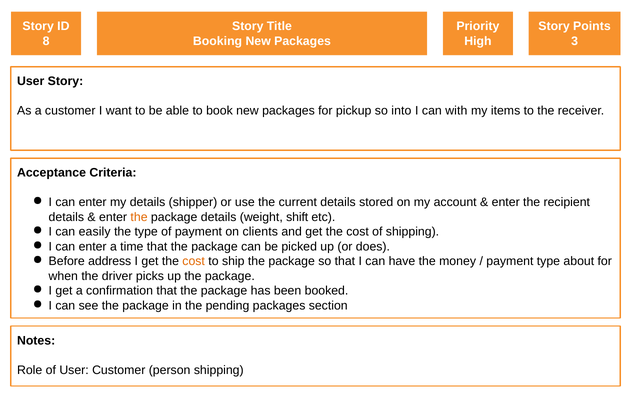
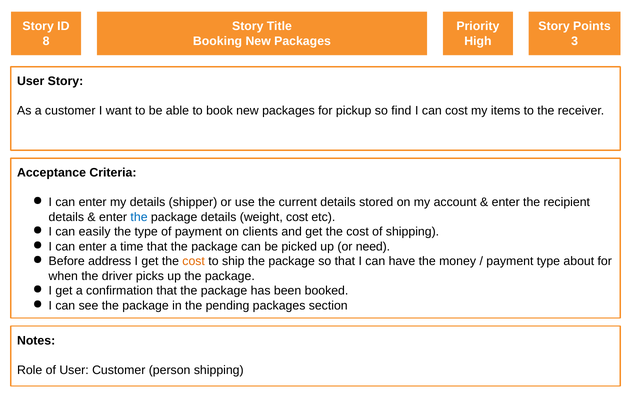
into: into -> find (401, 111)
can with: with -> cost (456, 111)
the colour: orange -> blue (139, 217)
weight shift: shift -> cost (297, 217)
does: does -> need (373, 246)
